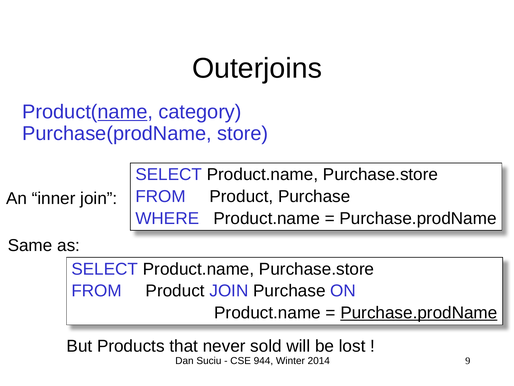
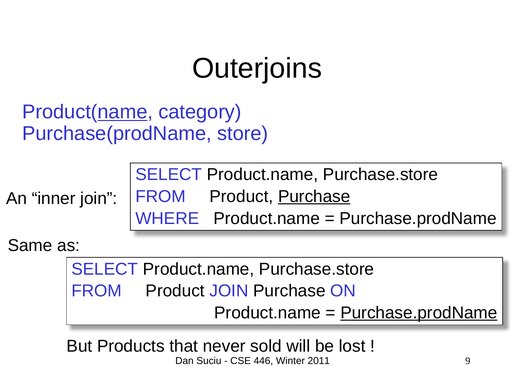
Purchase underline: none -> present (314, 196)
944: 944 -> 446 (263, 361)
2014: 2014 -> 2011 (319, 361)
